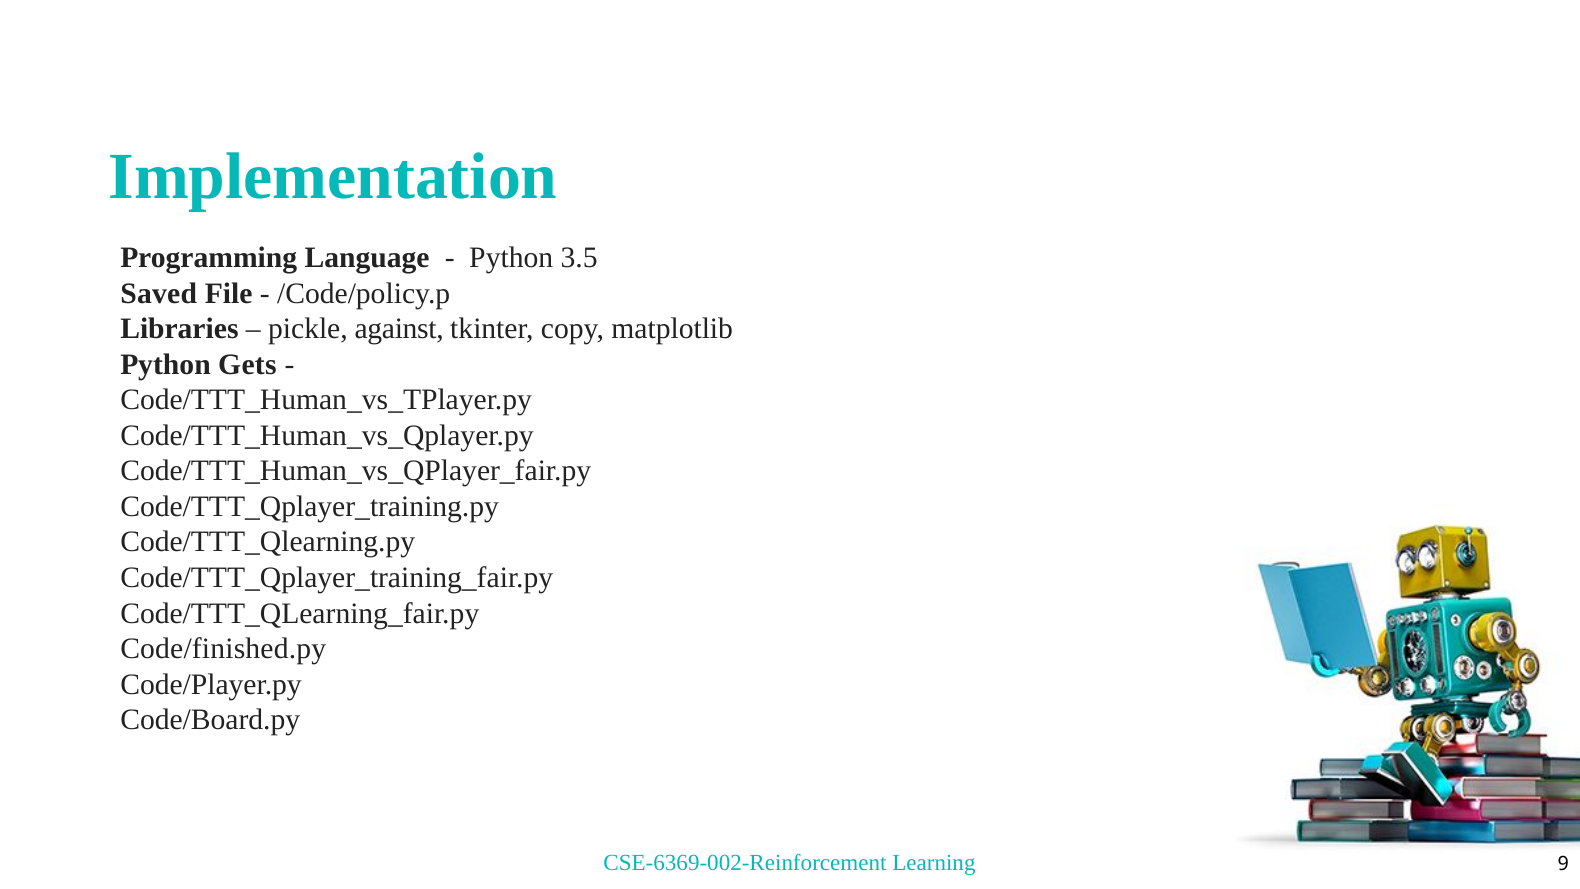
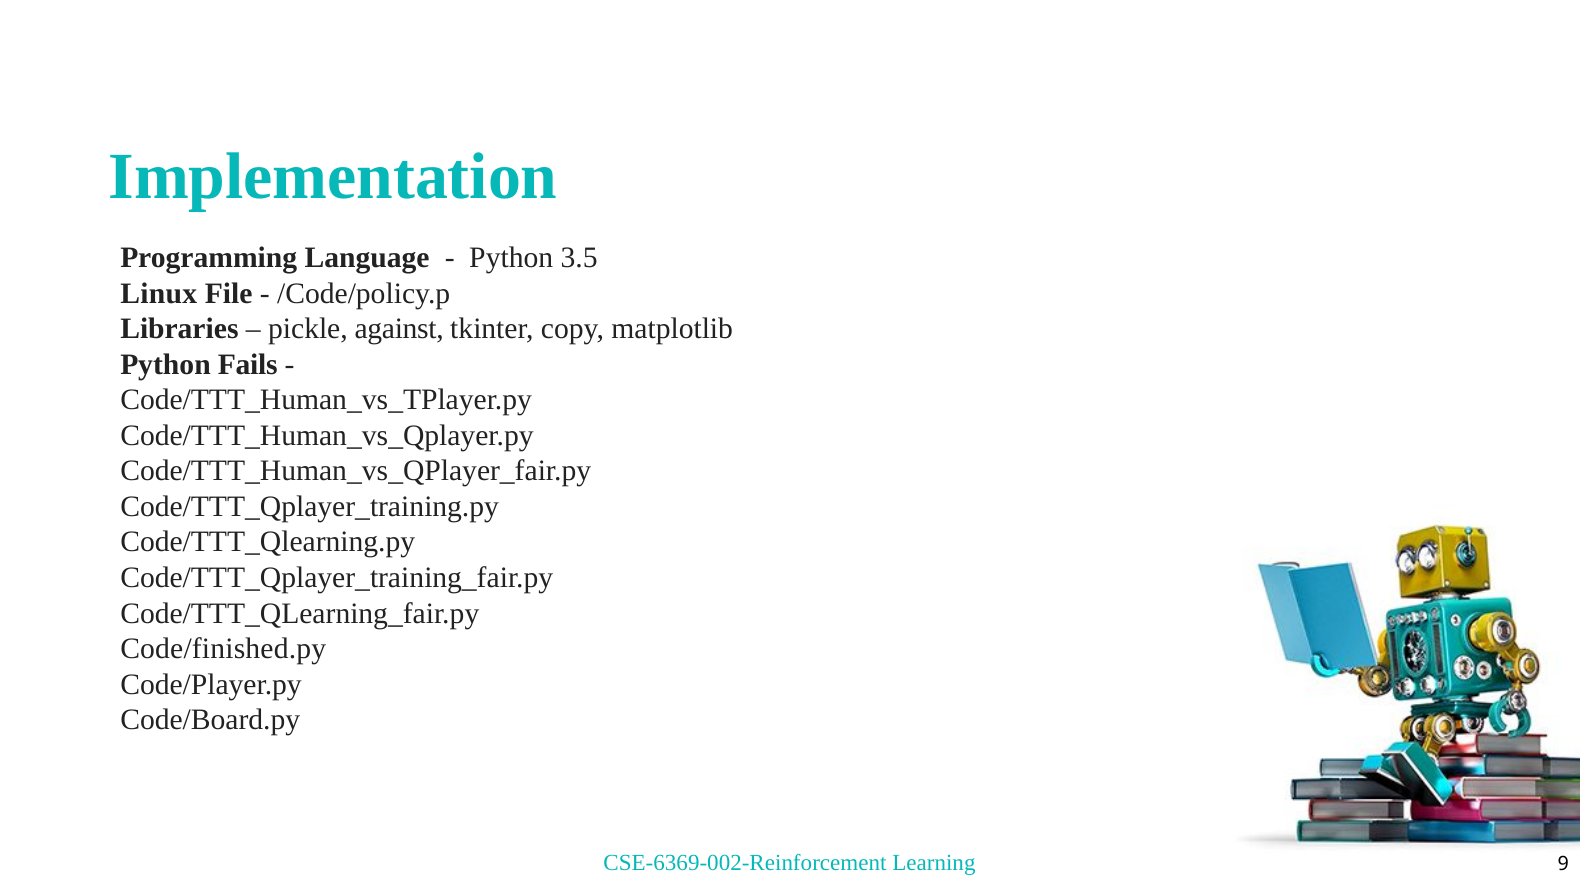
Saved: Saved -> Linux (159, 293)
Gets: Gets -> Fails (248, 364)
